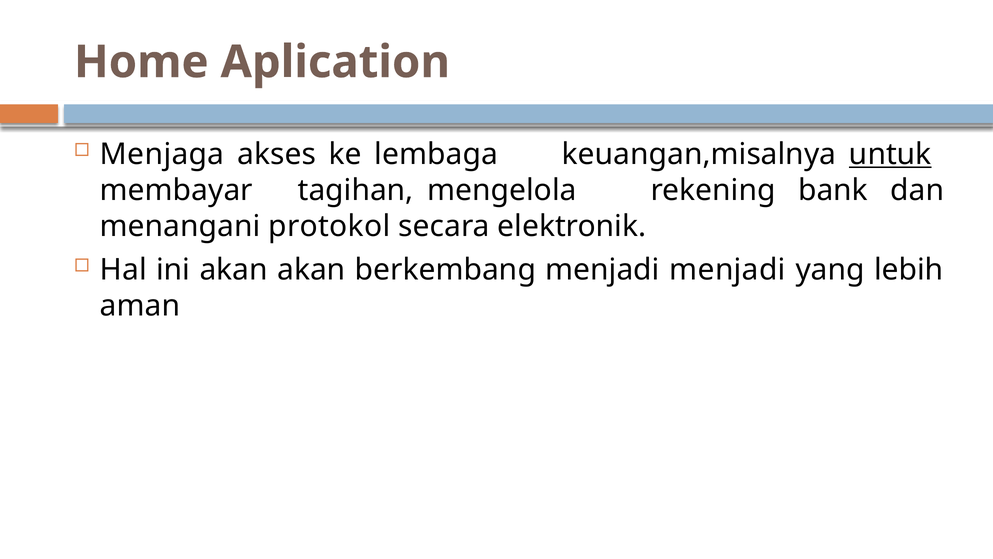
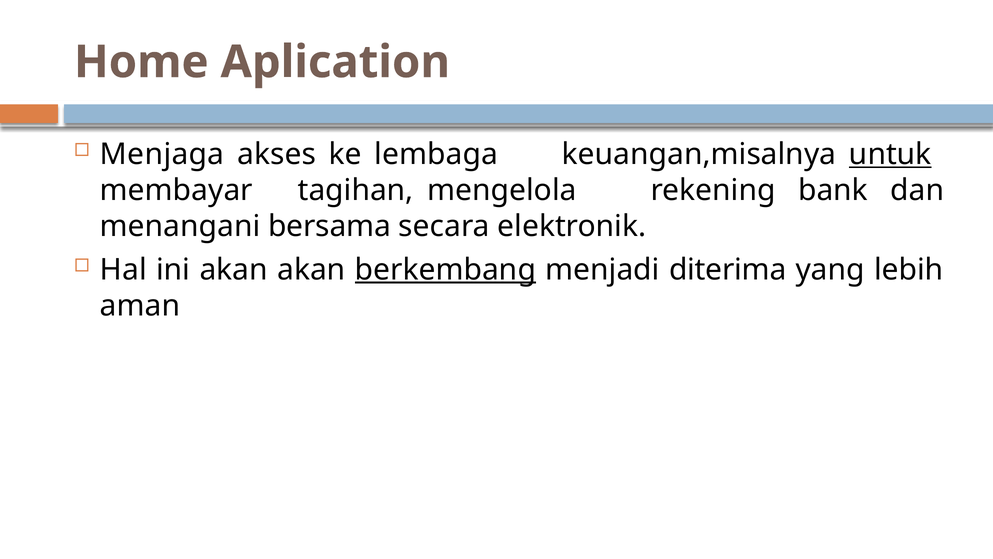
protokol: protokol -> bersama (330, 226)
berkembang underline: none -> present (445, 269)
menjadi menjadi: menjadi -> diterima (728, 269)
